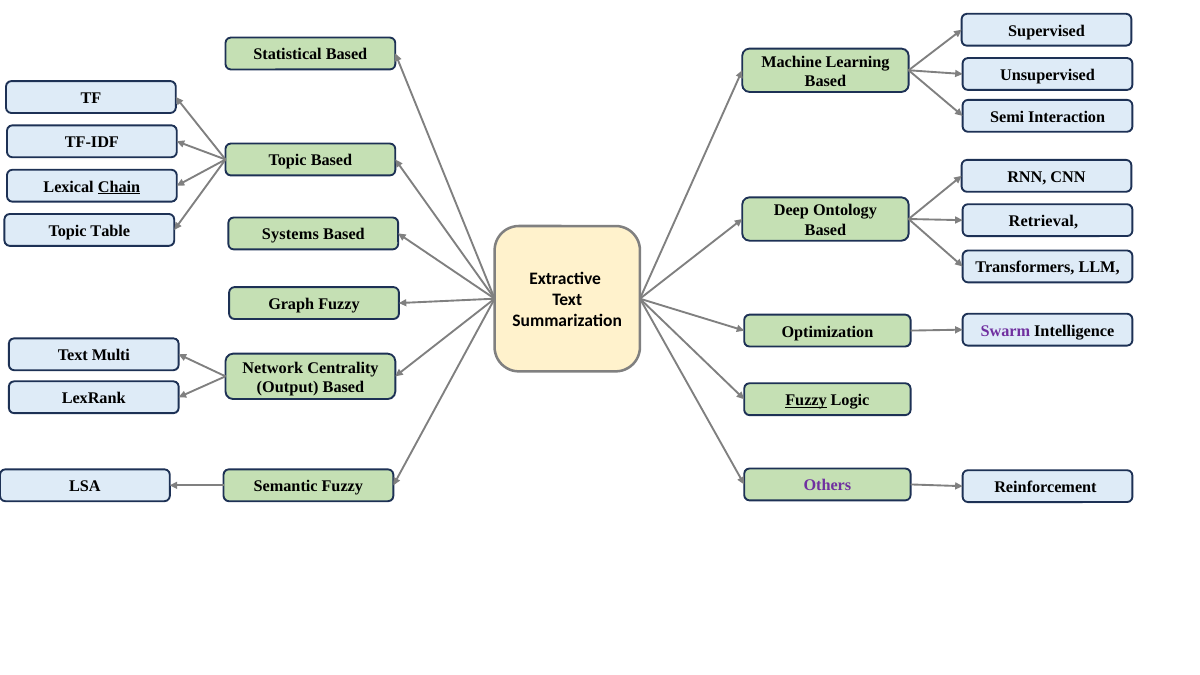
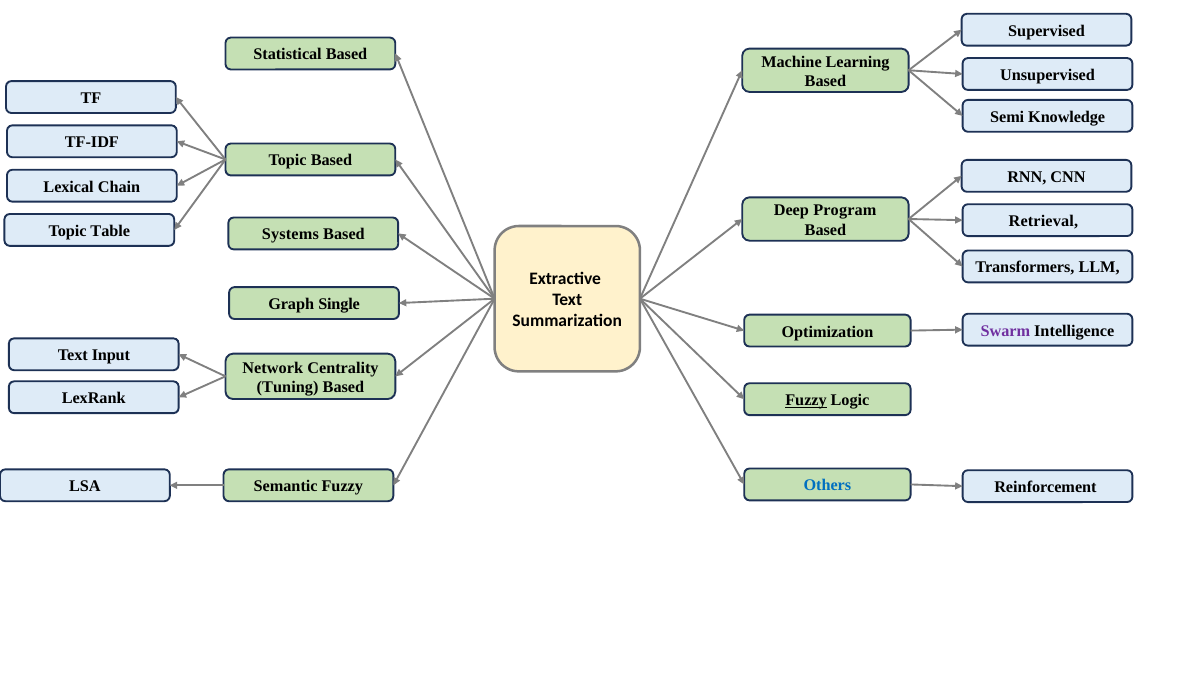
Interaction: Interaction -> Knowledge (1067, 117)
Chain underline: present -> none (119, 187)
Ontology: Ontology -> Program (845, 210)
Graph Fuzzy: Fuzzy -> Single (339, 304)
Multi: Multi -> Input (111, 355)
Output: Output -> Tuning (288, 387)
Others colour: purple -> blue (827, 486)
